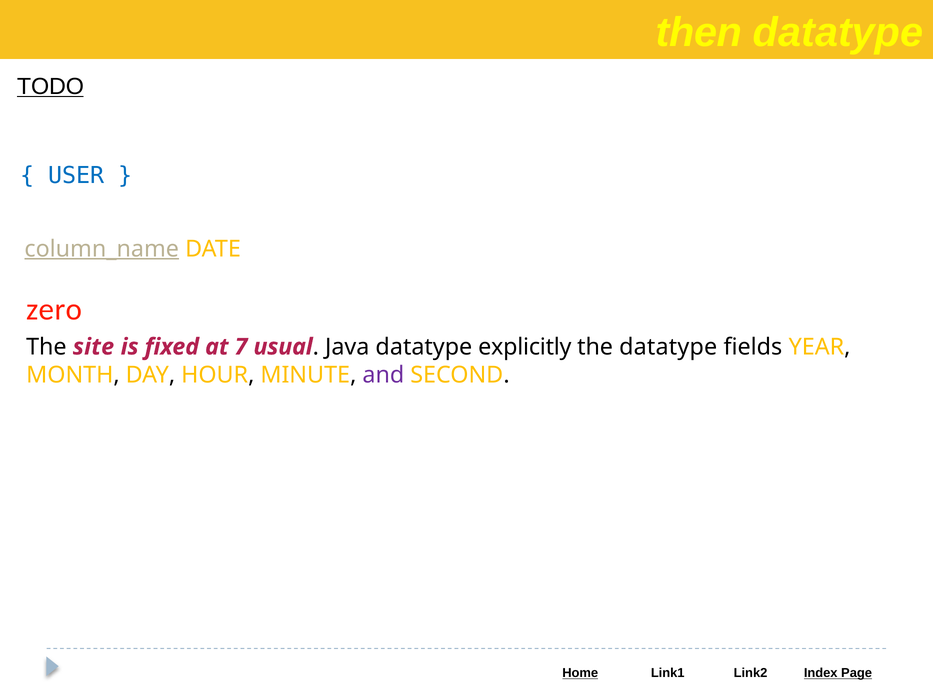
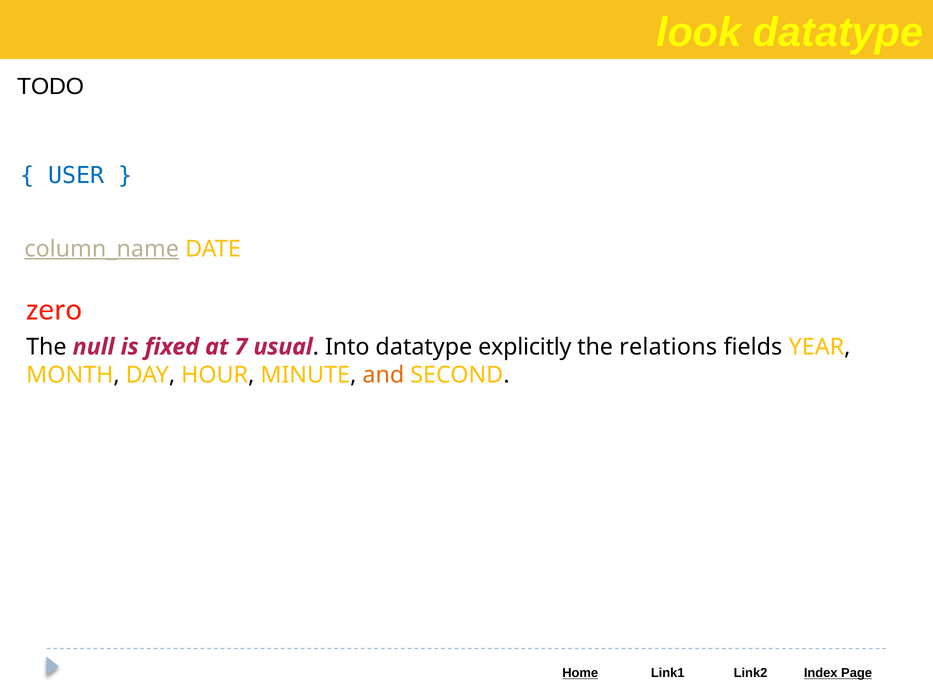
then: then -> look (699, 32)
TODO underline: present -> none (50, 86)
site: site -> null (94, 347)
Java: Java -> Into (347, 347)
the datatype: datatype -> relations (668, 347)
and colour: purple -> orange (383, 375)
